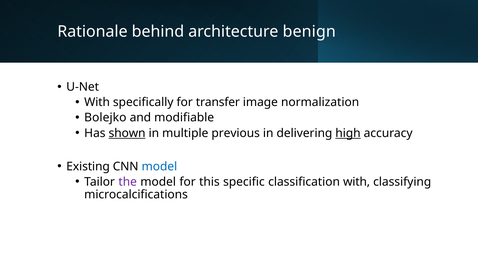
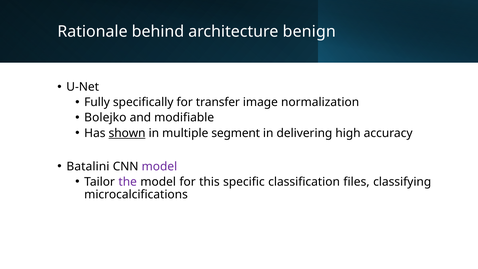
With: With -> Fully (97, 102)
previous: previous -> segment (236, 133)
high underline: present -> none (348, 133)
Existing: Existing -> Batalini (88, 166)
model colour: blue -> purple (159, 166)
classification with: with -> files (356, 182)
